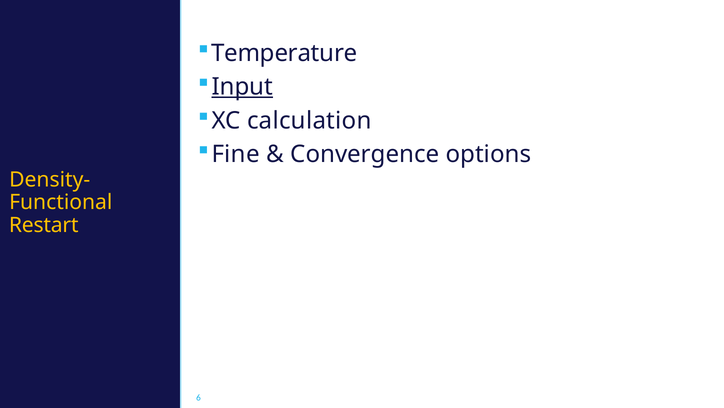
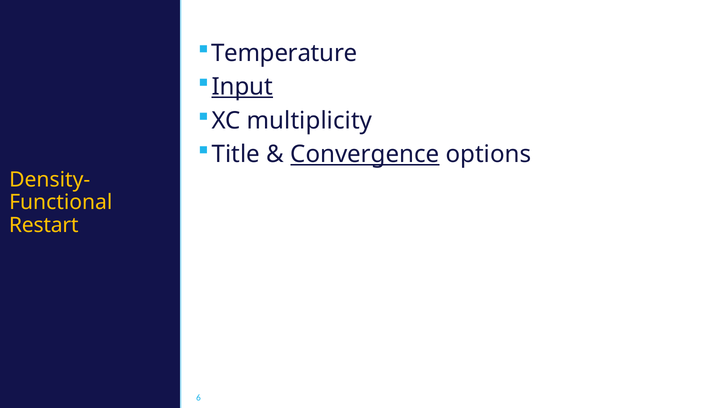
calculation: calculation -> multiplicity (309, 120)
Fine: Fine -> Title (236, 154)
Convergence underline: none -> present (365, 154)
